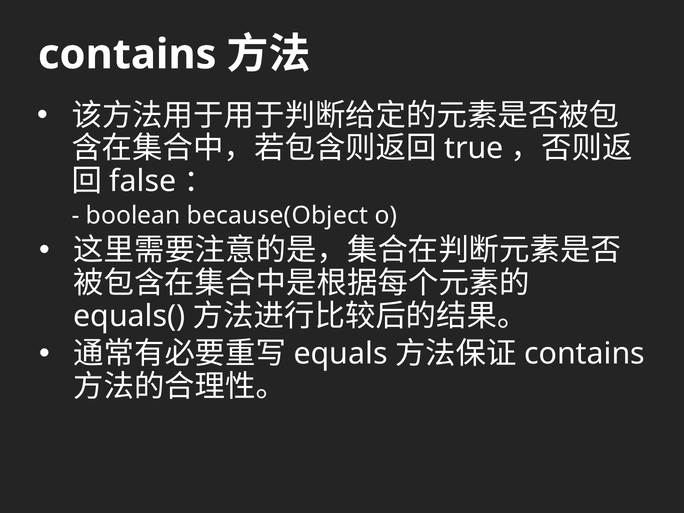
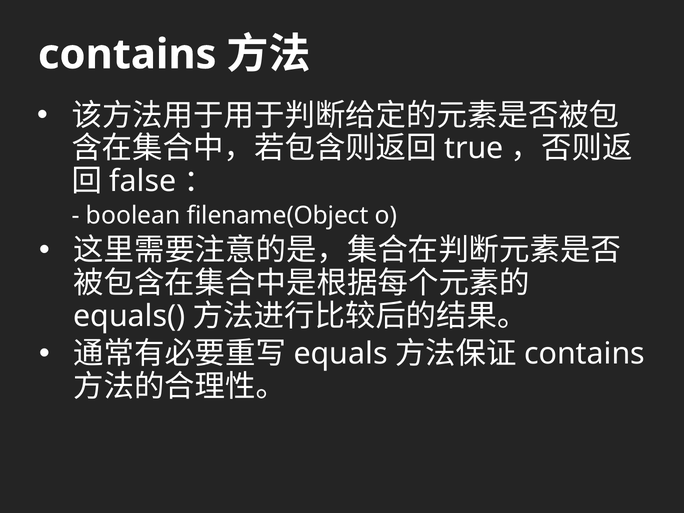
because(Object: because(Object -> filename(Object (278, 216)
